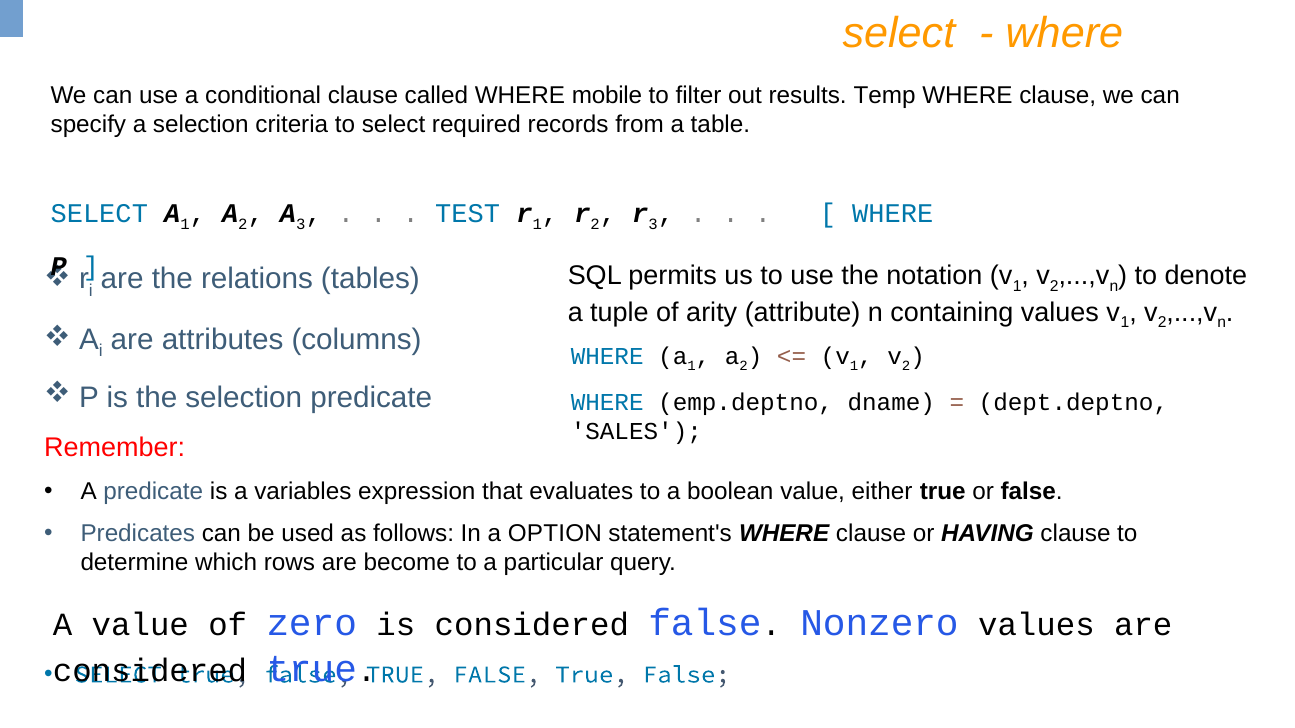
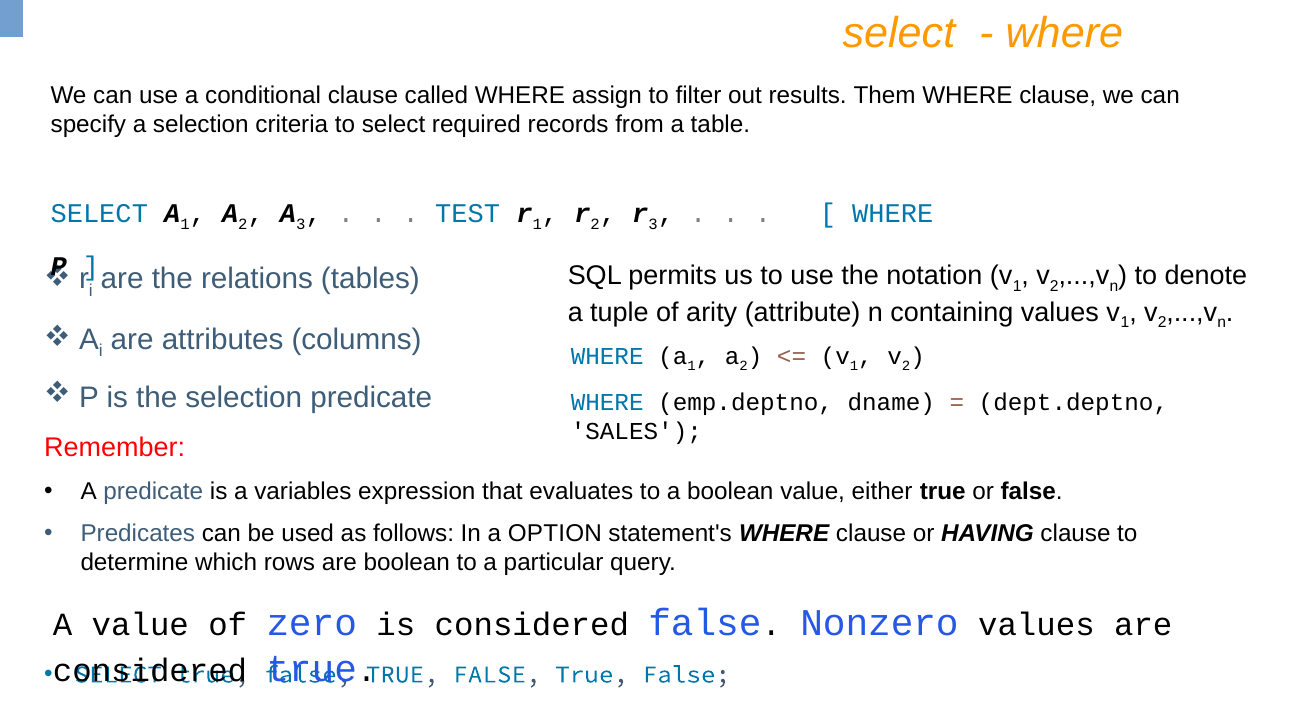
mobile: mobile -> assign (607, 96)
Temp: Temp -> Them (885, 96)
are become: become -> boolean (407, 563)
